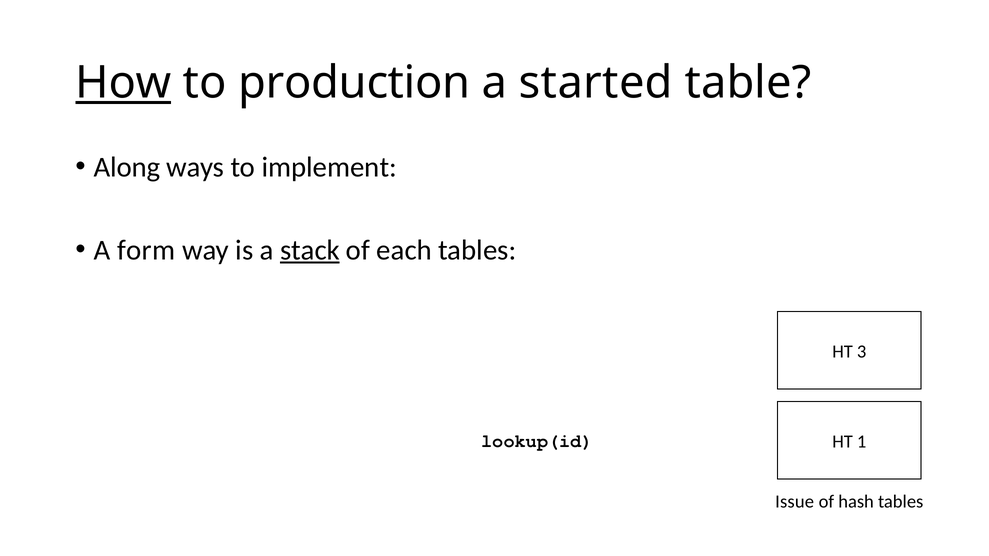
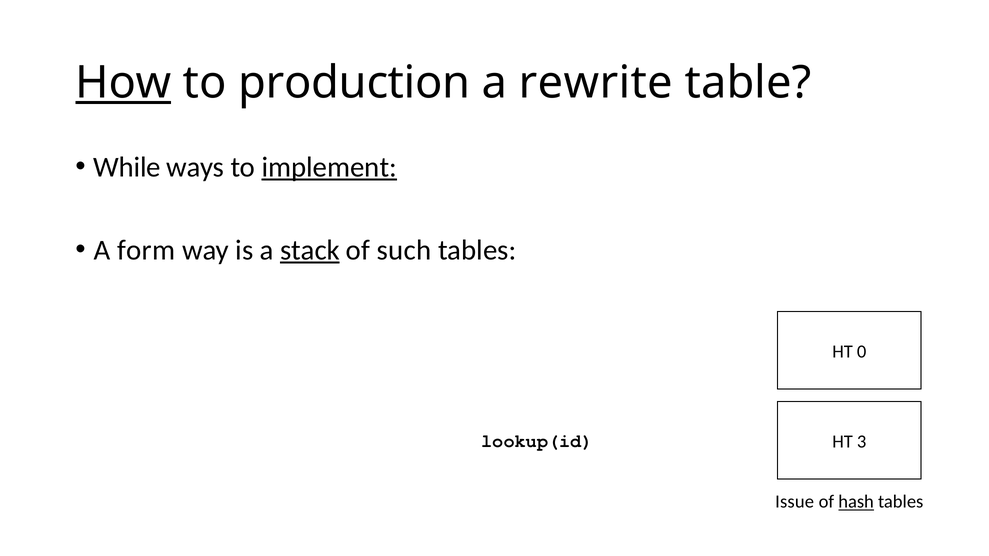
started: started -> rewrite (596, 83)
Along: Along -> While (127, 167)
implement underline: none -> present (329, 167)
each: each -> such (404, 250)
3: 3 -> 0 (862, 352)
1: 1 -> 3 (862, 442)
hash underline: none -> present (856, 502)
